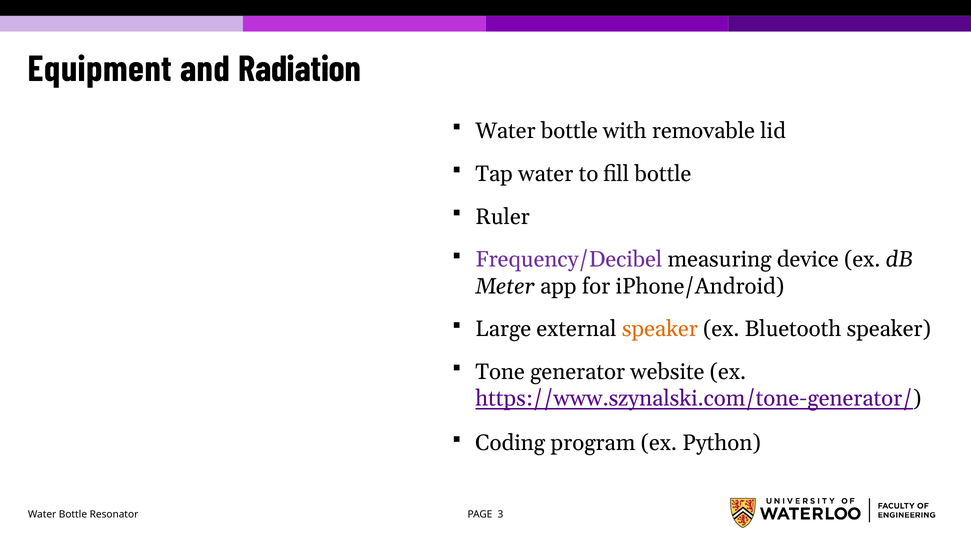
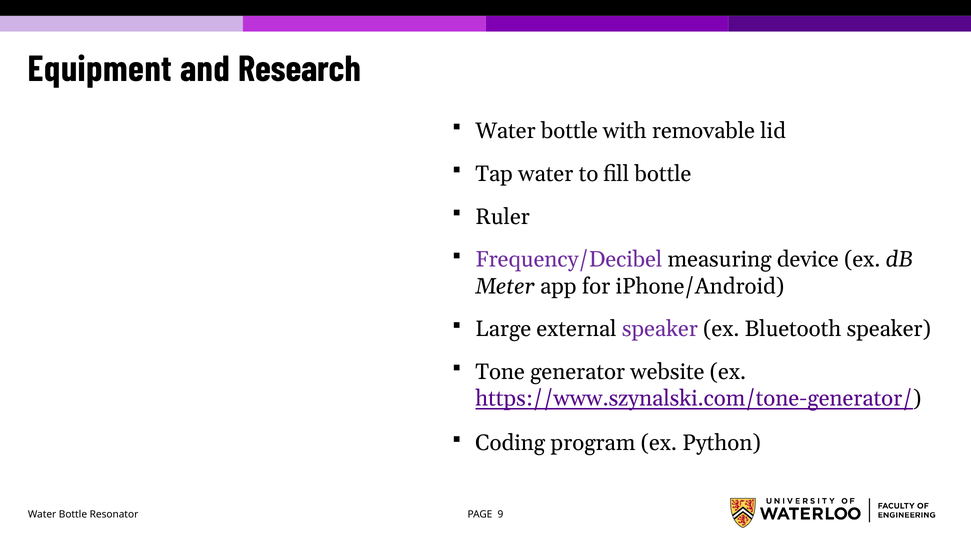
Radiation: Radiation -> Research (299, 69)
speaker colour: orange -> purple (660, 329)
3: 3 -> 9 (501, 514)
